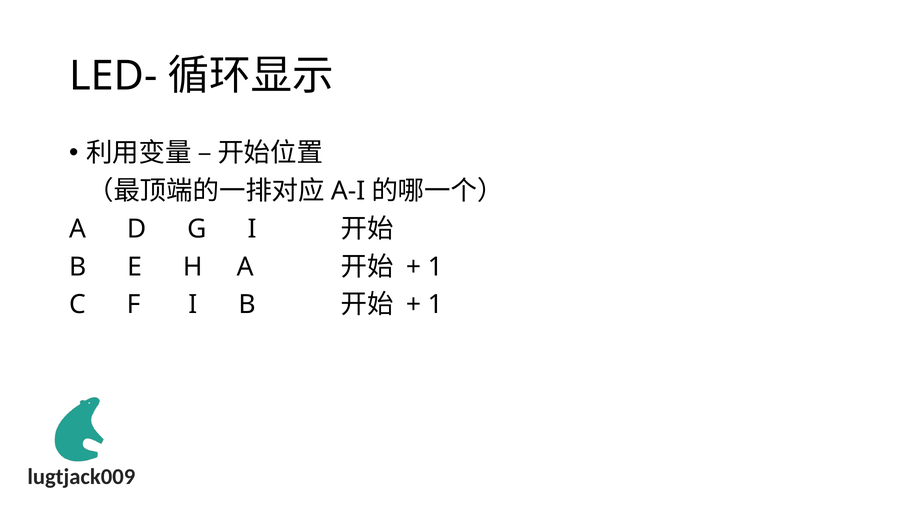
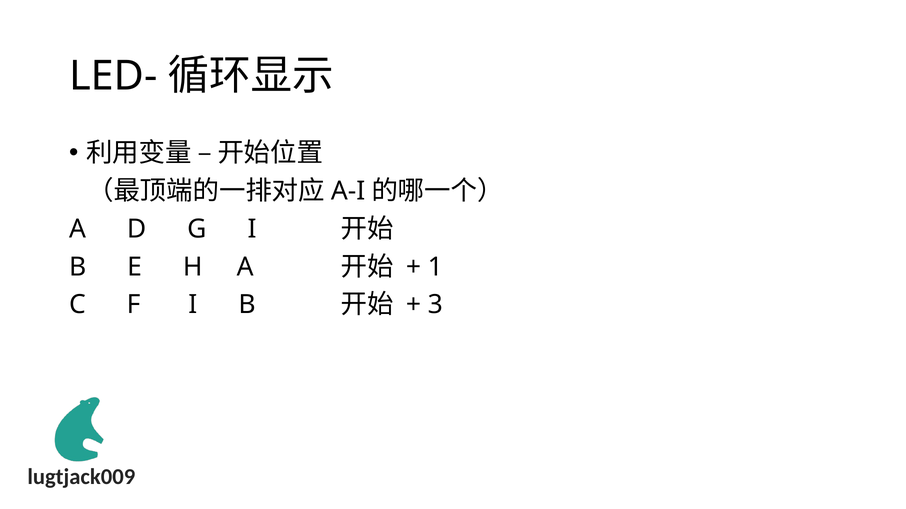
1: 1 -> 3 (435, 305)
